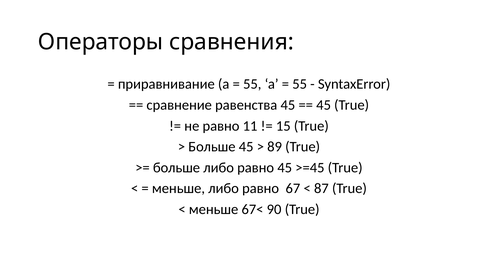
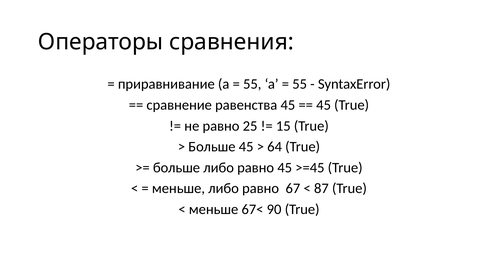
11: 11 -> 25 (250, 126)
89: 89 -> 64 (275, 147)
